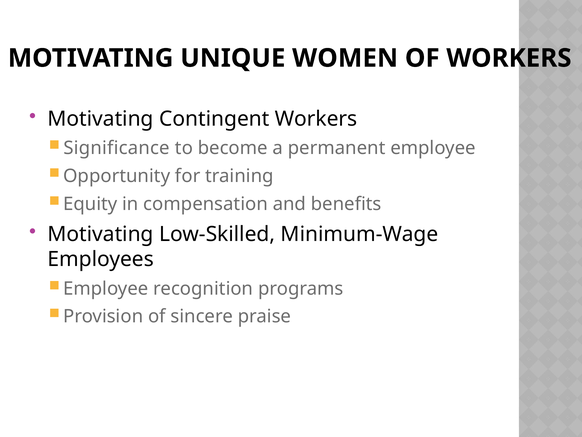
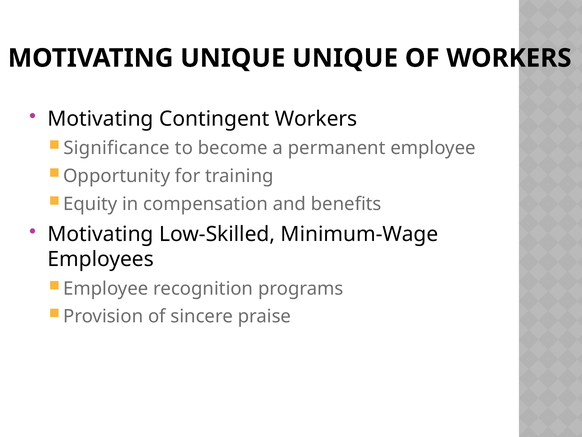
UNIQUE WOMEN: WOMEN -> UNIQUE (345, 58)
